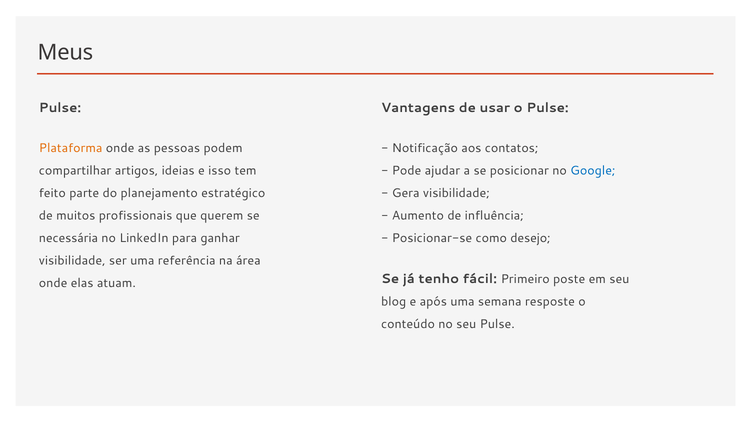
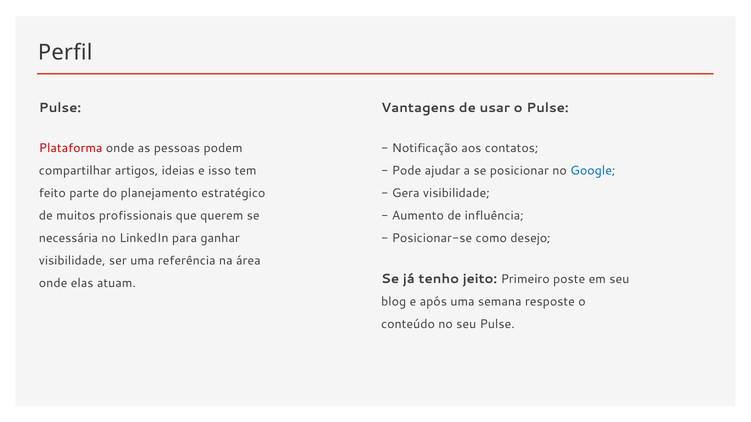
Meus: Meus -> Perfil (65, 53)
Plataforma colour: orange -> red (71, 148)
fácil: fácil -> jeito (480, 279)
